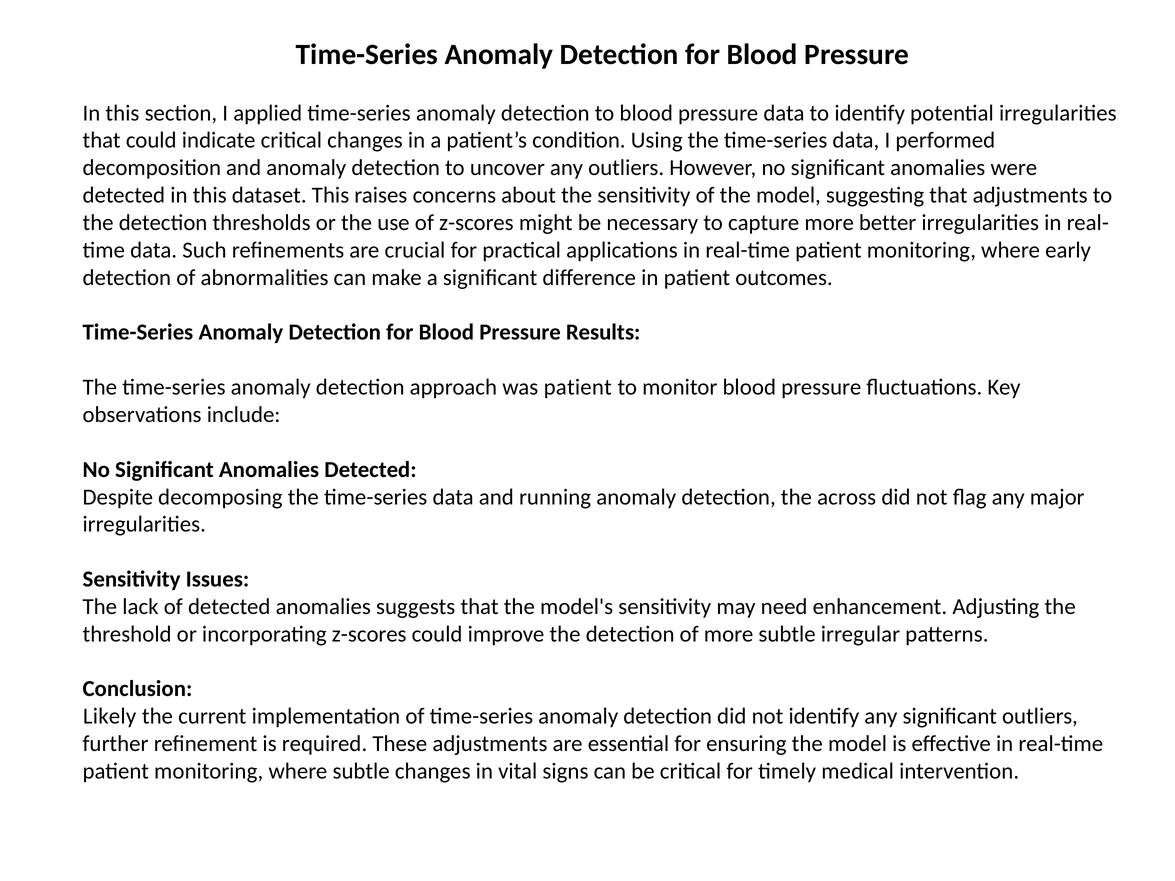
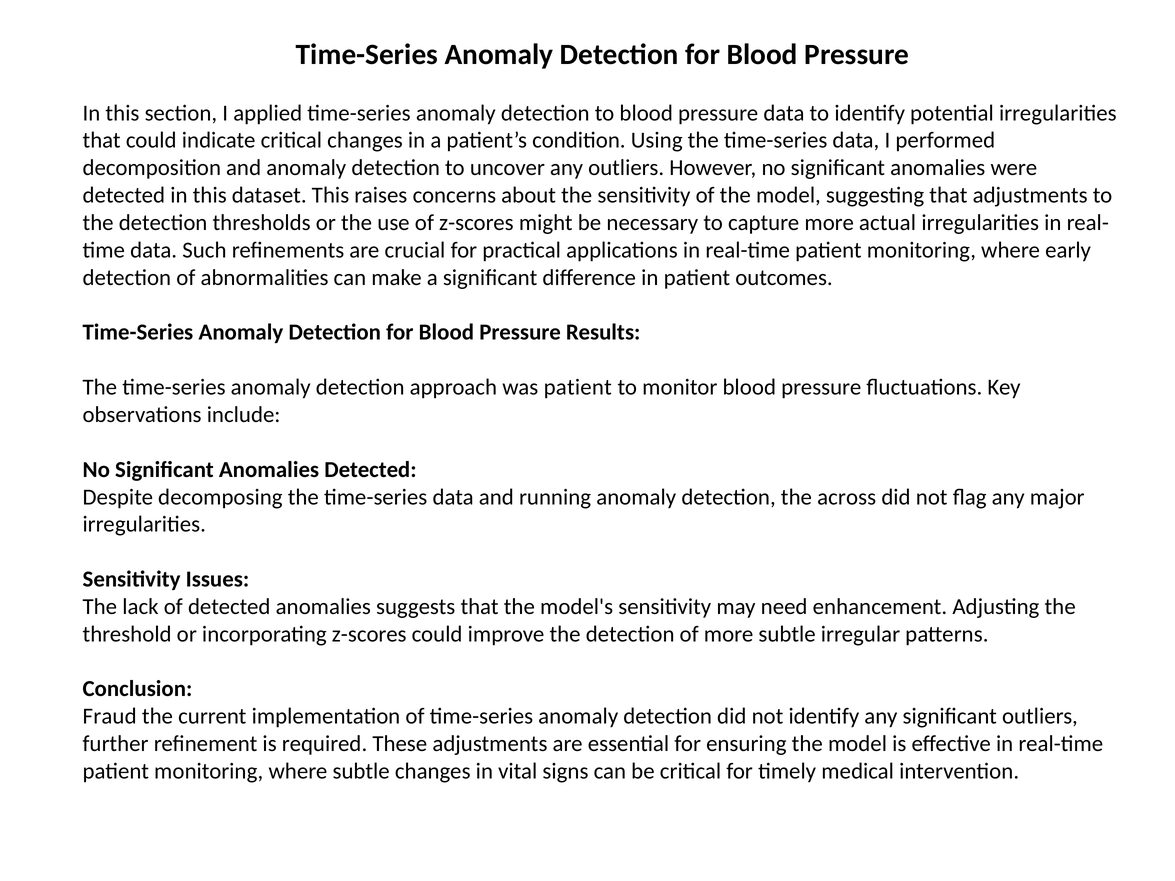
better: better -> actual (887, 223)
Likely: Likely -> Fraud (110, 717)
